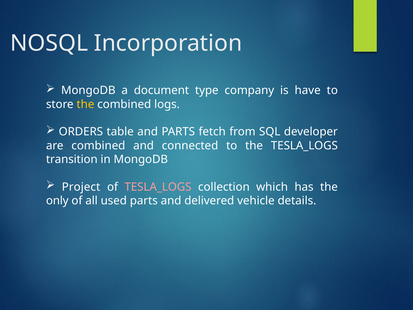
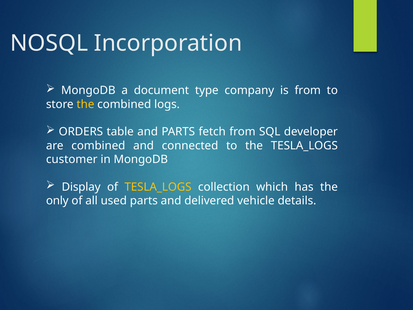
is have: have -> from (308, 90)
transition: transition -> customer (72, 159)
Project: Project -> Display (81, 187)
TESLA_LOGS colour: pink -> yellow (158, 187)
